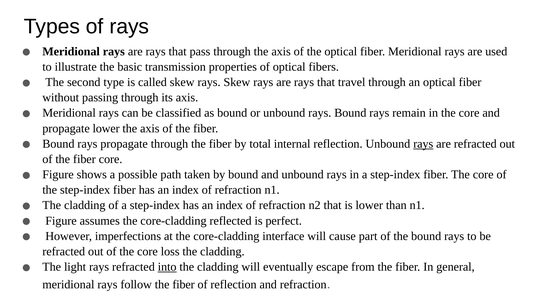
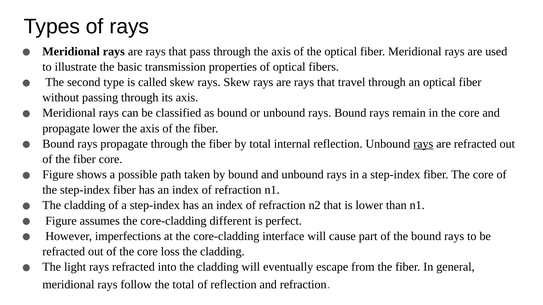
reflected: reflected -> different (231, 221)
into underline: present -> none (167, 267)
follow the fiber: fiber -> total (183, 285)
